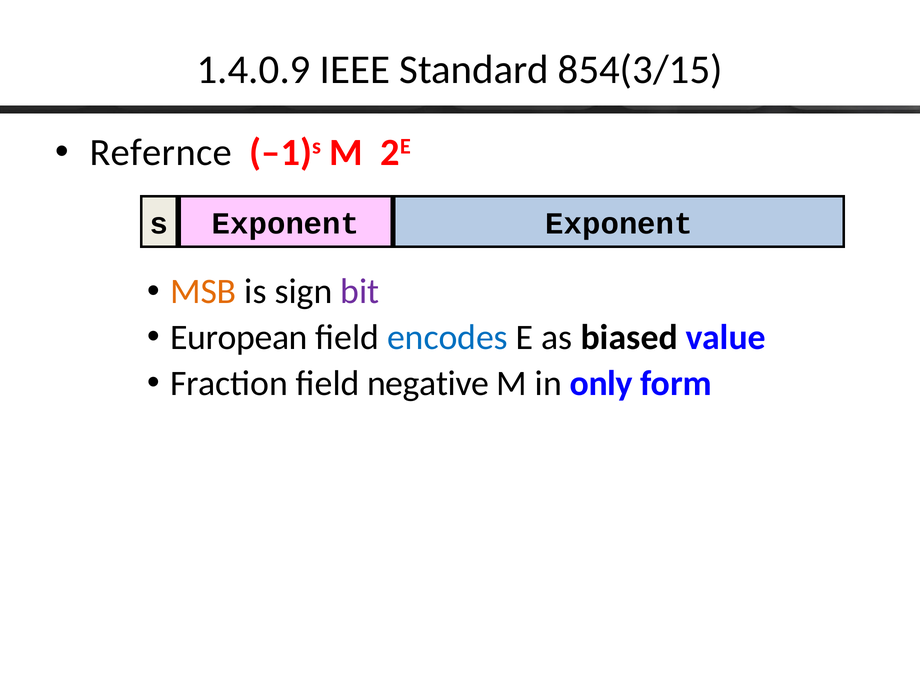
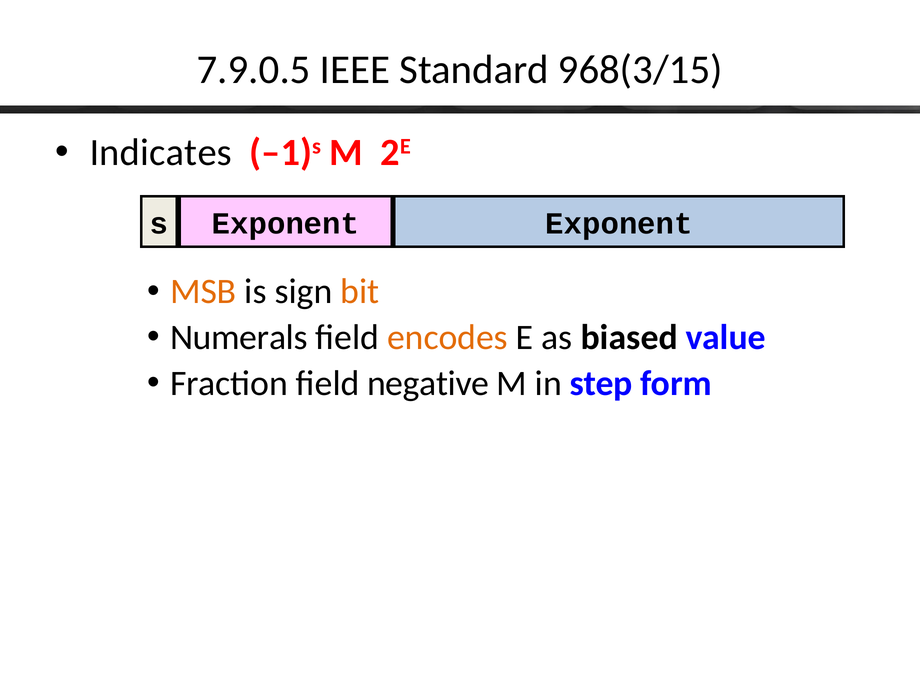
1.4.0.9: 1.4.0.9 -> 7.9.0.5 (254, 70)
854(3/15: 854(3/15 -> 968(3/15 (640, 70)
Refernce: Refernce -> Indicates (161, 153)
bit colour: purple -> orange (360, 292)
European: European -> Numerals (239, 338)
encodes colour: blue -> orange (447, 338)
only: only -> step (601, 383)
